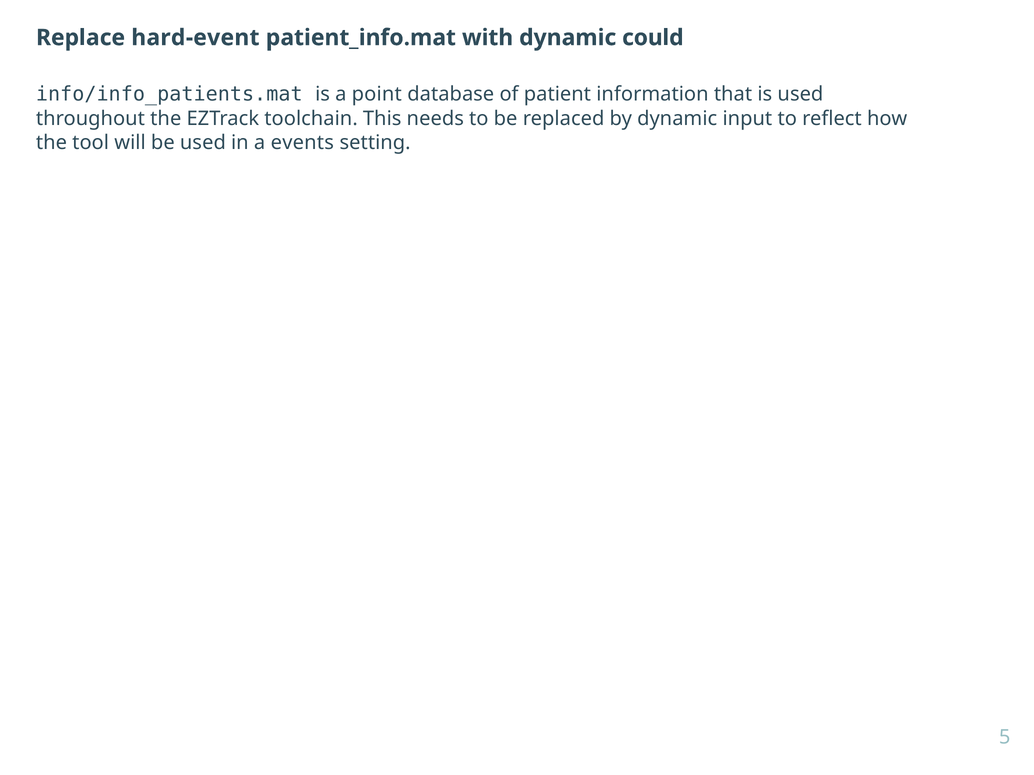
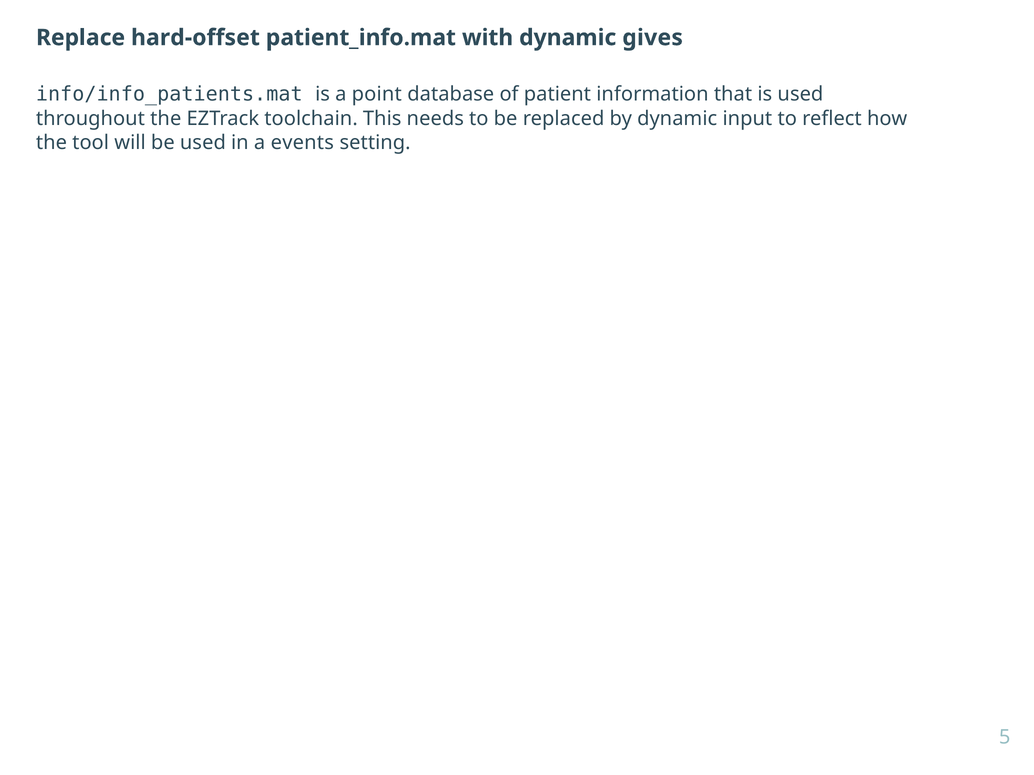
hard-event: hard-event -> hard-offset (195, 38)
could: could -> gives (653, 38)
